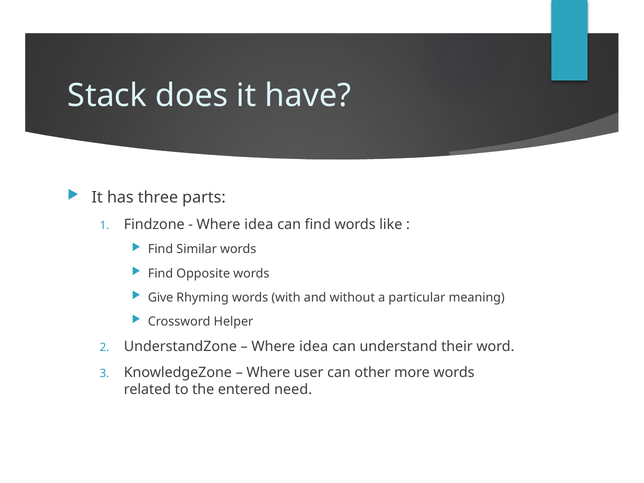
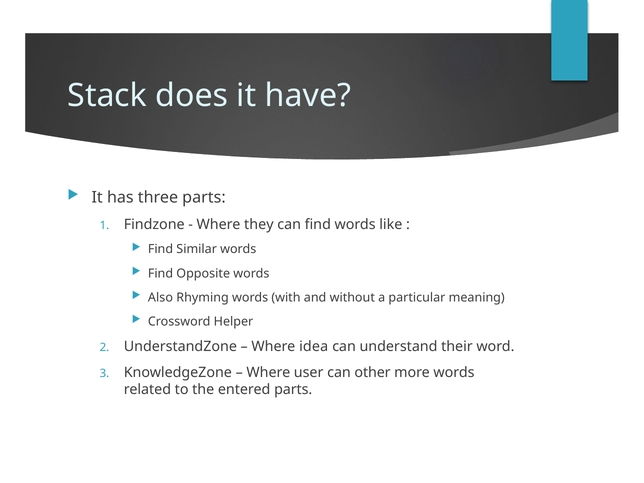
idea: idea -> they (259, 224)
Give: Give -> Also (160, 297)
entered need: need -> parts (293, 390)
